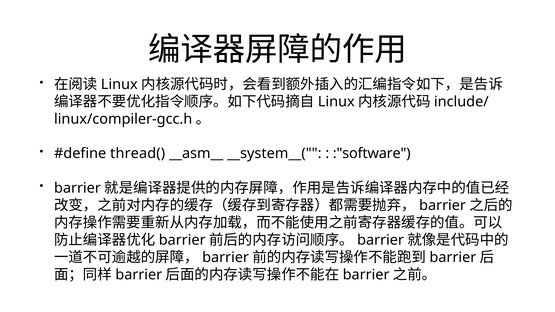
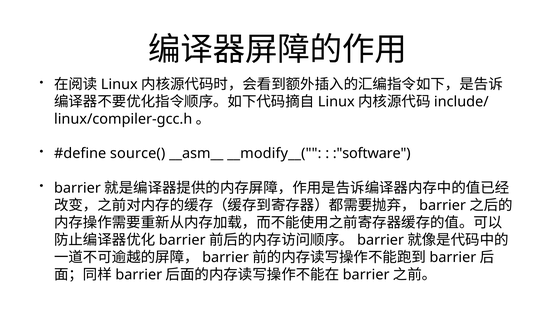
thread(: thread( -> source( (138, 154)
__system__(: __system__( -> __modify__( (274, 154)
